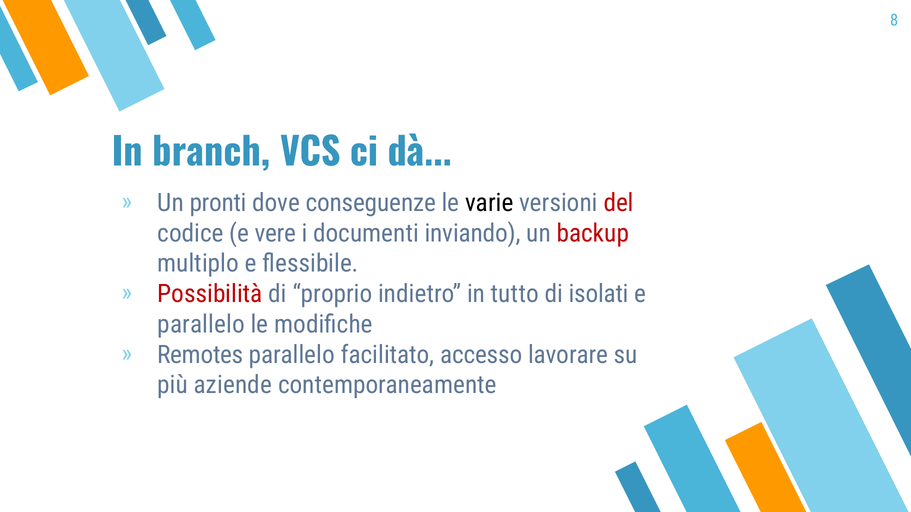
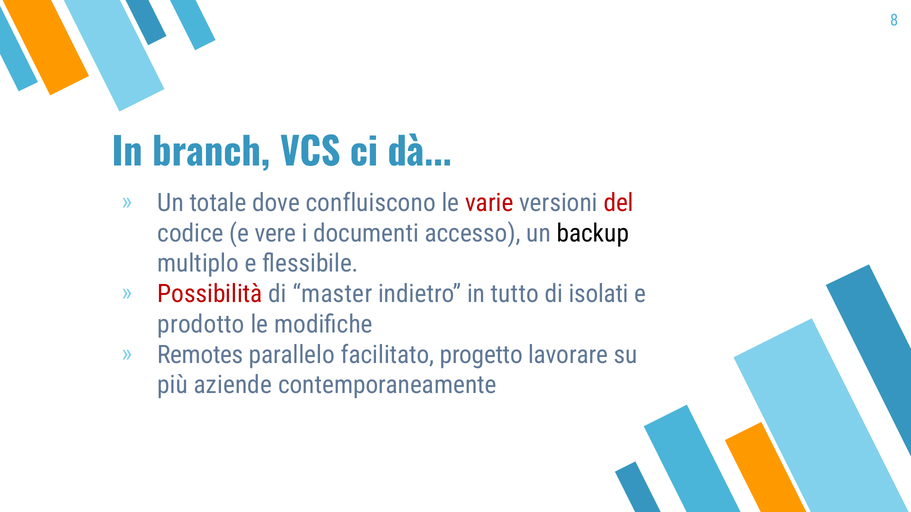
pronti: pronti -> totale (218, 203)
conseguenze: conseguenze -> confluiscono (371, 203)
varie colour: black -> red (489, 203)
inviando: inviando -> accesso (473, 233)
backup colour: red -> black (593, 233)
proprio: proprio -> master (332, 294)
parallelo: parallelo -> prodotto (201, 325)
accesso: accesso -> progetto (481, 355)
